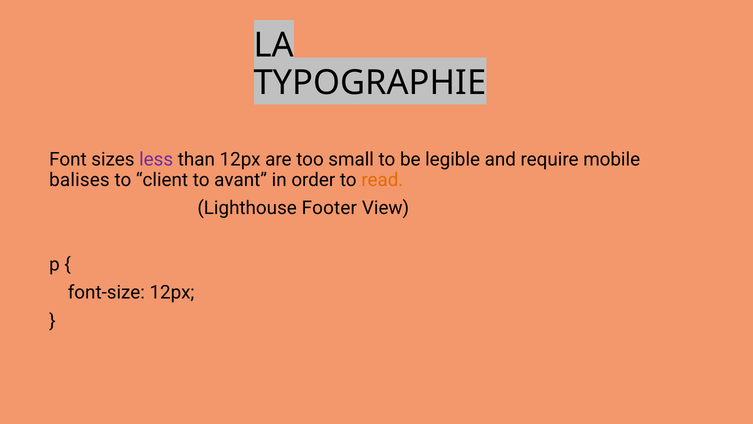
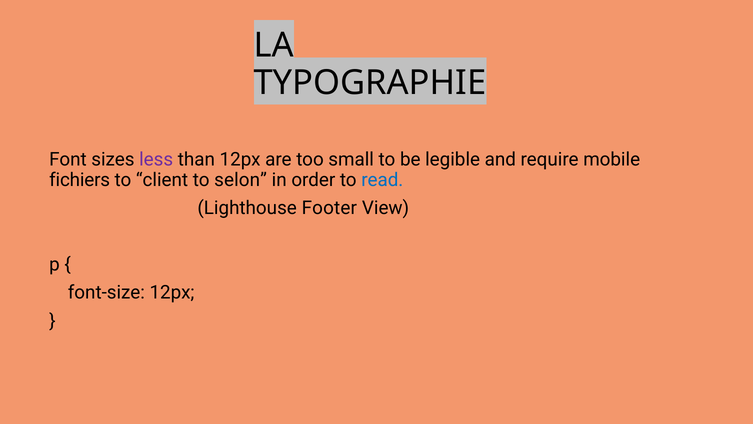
balises: balises -> fichiers (80, 180)
avant: avant -> selon (241, 180)
read colour: orange -> blue (382, 180)
